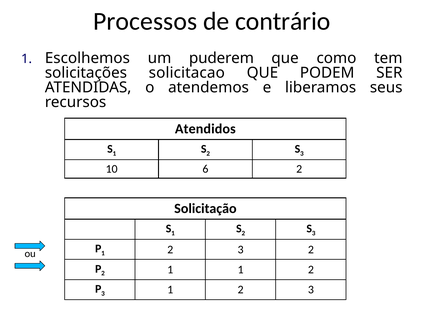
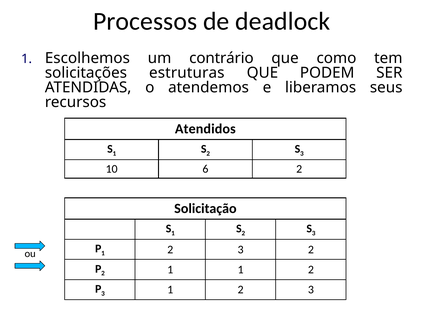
contrário: contrário -> deadlock (283, 21)
puderem: puderem -> contrário (221, 58)
solicitacao: solicitacao -> estruturas (187, 73)
